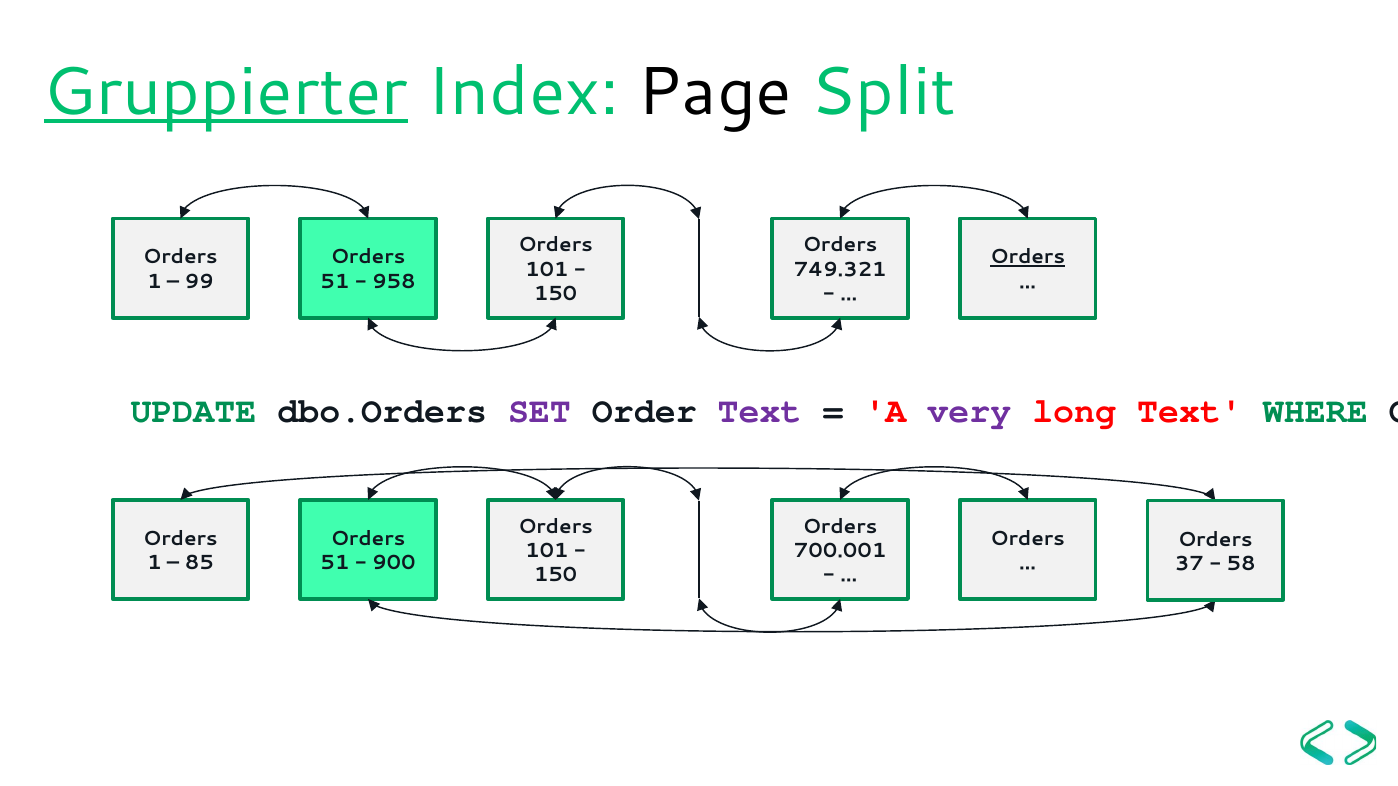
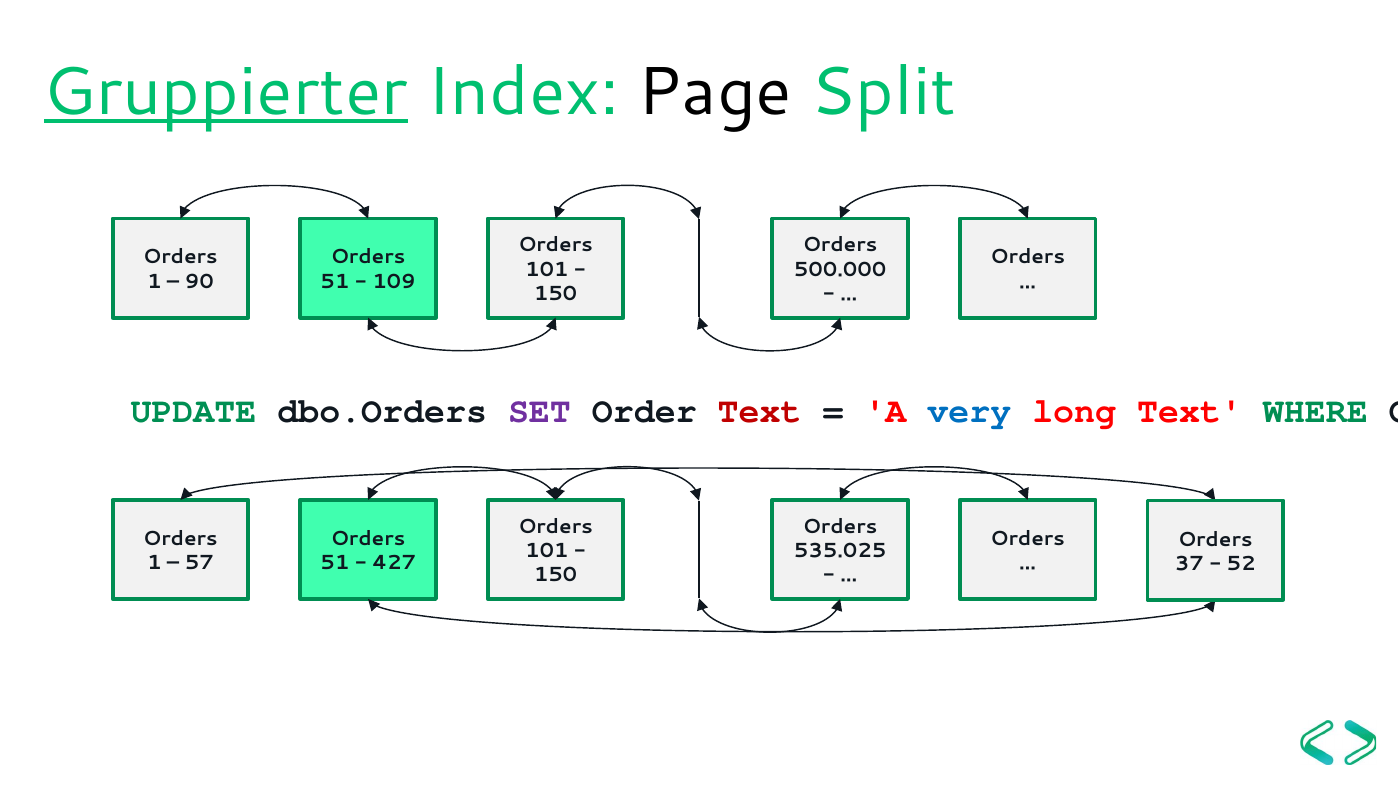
Orders underline: present -> none (1028, 257)
749.321: 749.321 -> 500.000 (840, 270)
99: 99 -> 90 (199, 282)
958: 958 -> 109 (394, 282)
Text colour: purple -> red (760, 411)
very colour: purple -> blue (969, 411)
700.001: 700.001 -> 535.025 (840, 551)
85: 85 -> 57 (199, 563)
900: 900 -> 427 (394, 563)
58: 58 -> 52 (1241, 564)
